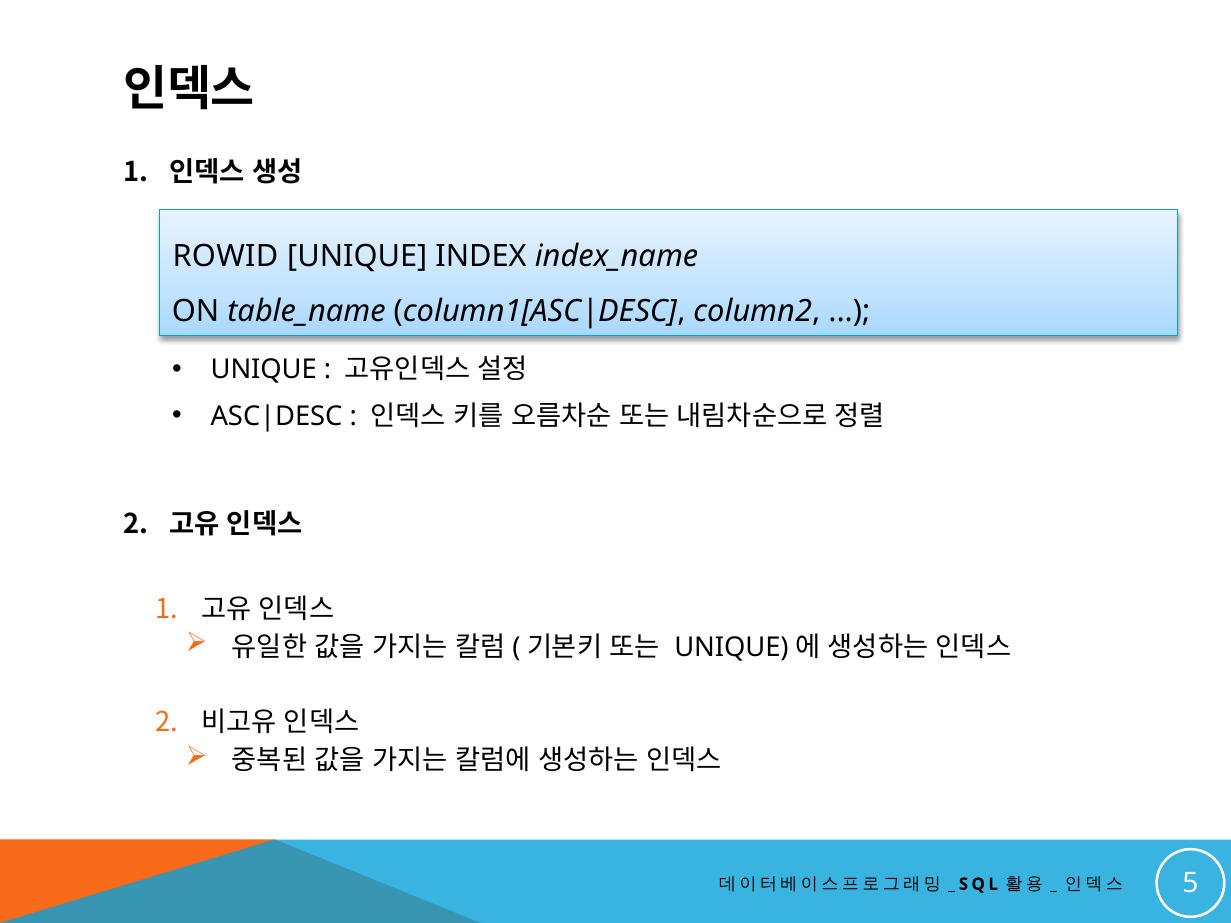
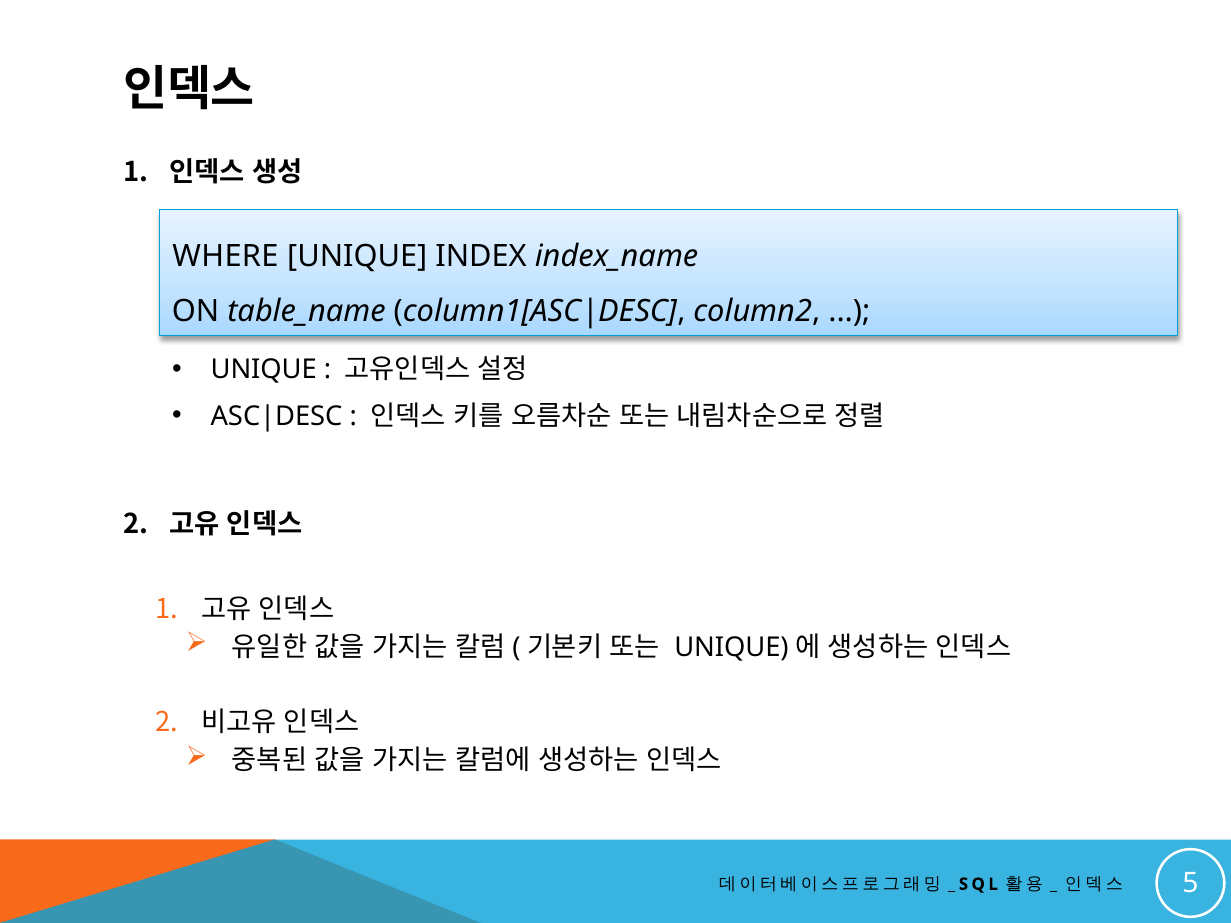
ROWID: ROWID -> WHERE (225, 256)
